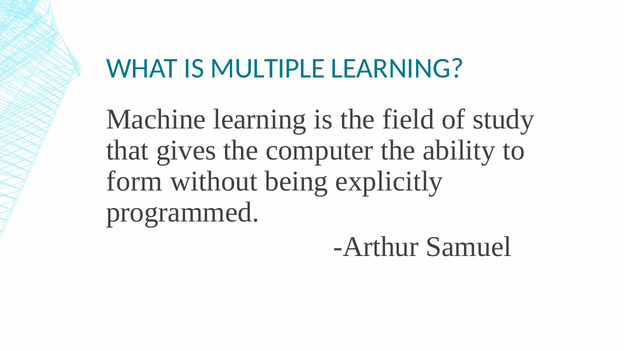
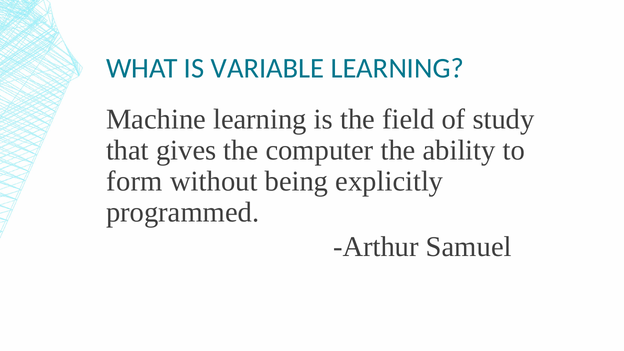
MULTIPLE: MULTIPLE -> VARIABLE (268, 68)
